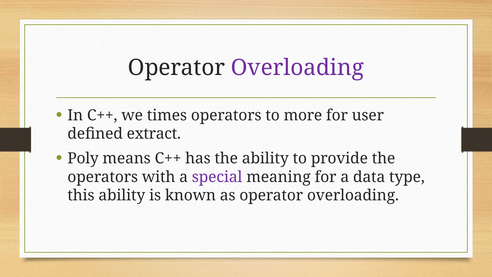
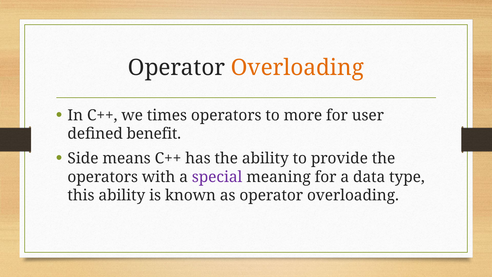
Overloading colour: purple -> orange (297, 68)
extract: extract -> benefit (154, 134)
Poly: Poly -> Side (83, 158)
